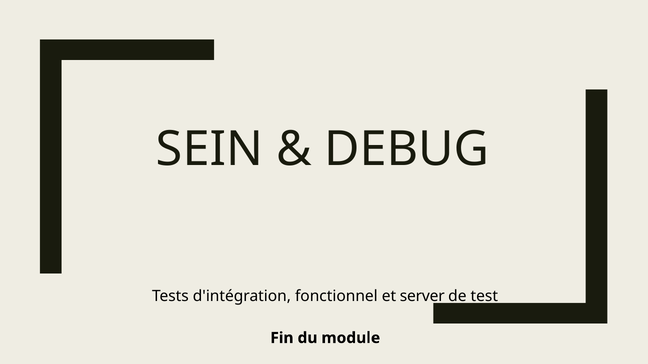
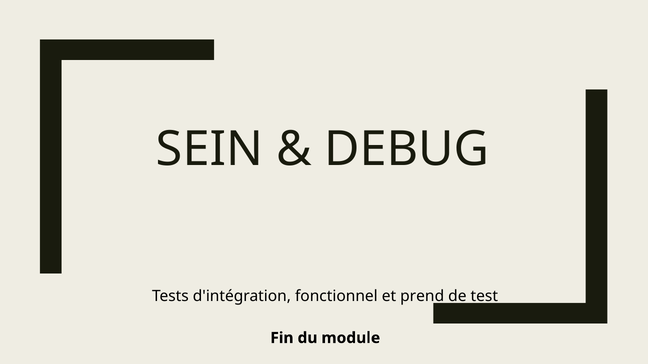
server: server -> prend (422, 297)
